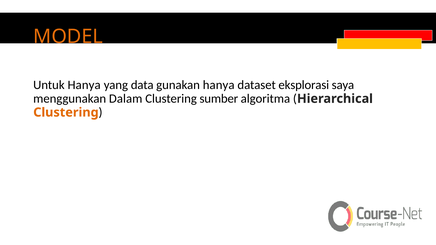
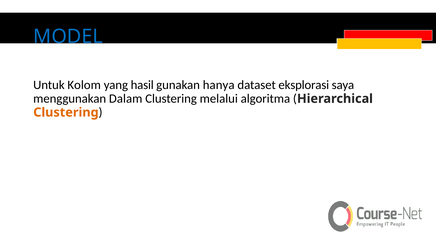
MODEL colour: orange -> blue (68, 37)
Untuk Hanya: Hanya -> Kolom (84, 85)
data: data -> hasil (142, 85)
sumber: sumber -> melalui (219, 99)
